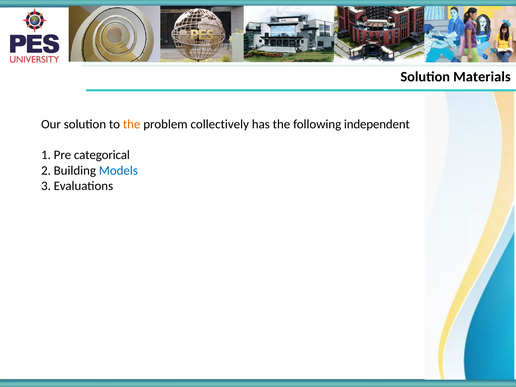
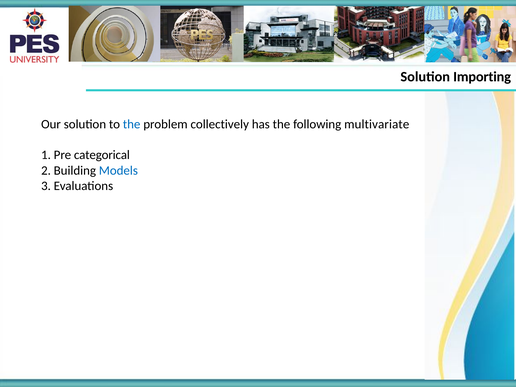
Materials: Materials -> Importing (482, 77)
the colour: orange -> blue (132, 124)
independent: independent -> multivariate (377, 124)
